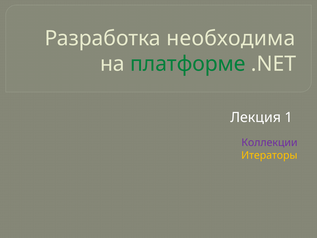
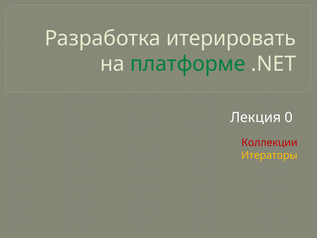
необходима: необходима -> итерировать (231, 38)
1: 1 -> 0 (289, 117)
Коллекции colour: purple -> red (269, 142)
